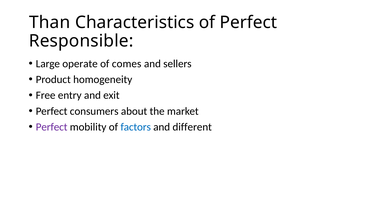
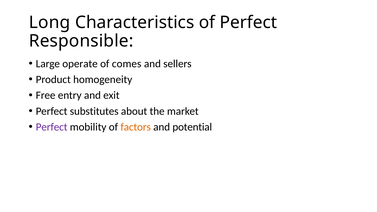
Than: Than -> Long (50, 22)
consumers: consumers -> substitutes (94, 111)
factors colour: blue -> orange (136, 127)
different: different -> potential (192, 127)
